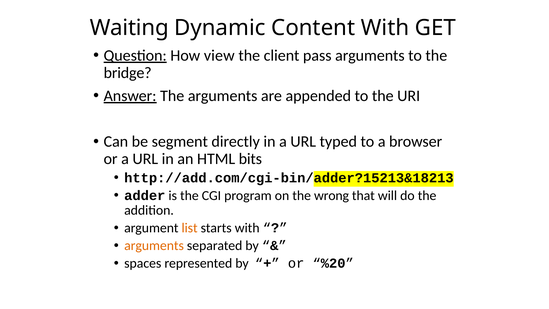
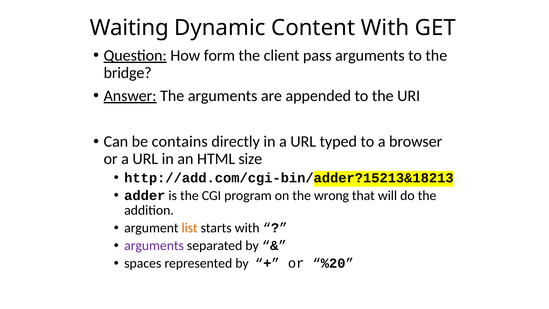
view: view -> form (219, 55)
segment: segment -> contains (180, 142)
bits: bits -> size (250, 159)
arguments colour: orange -> purple (154, 246)
